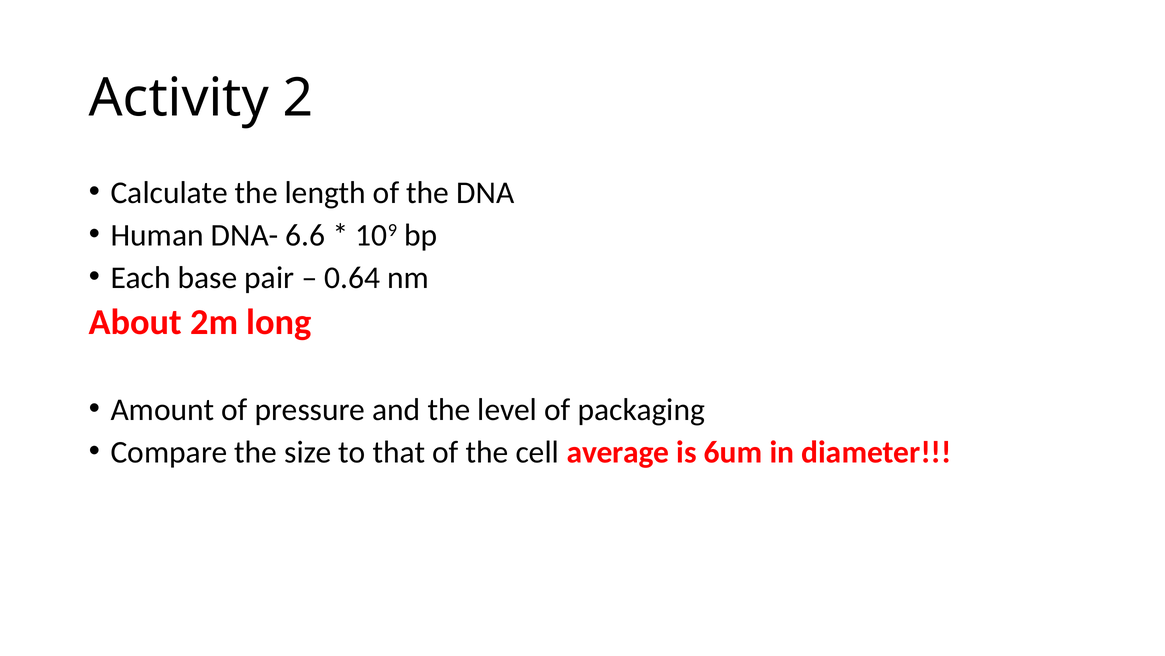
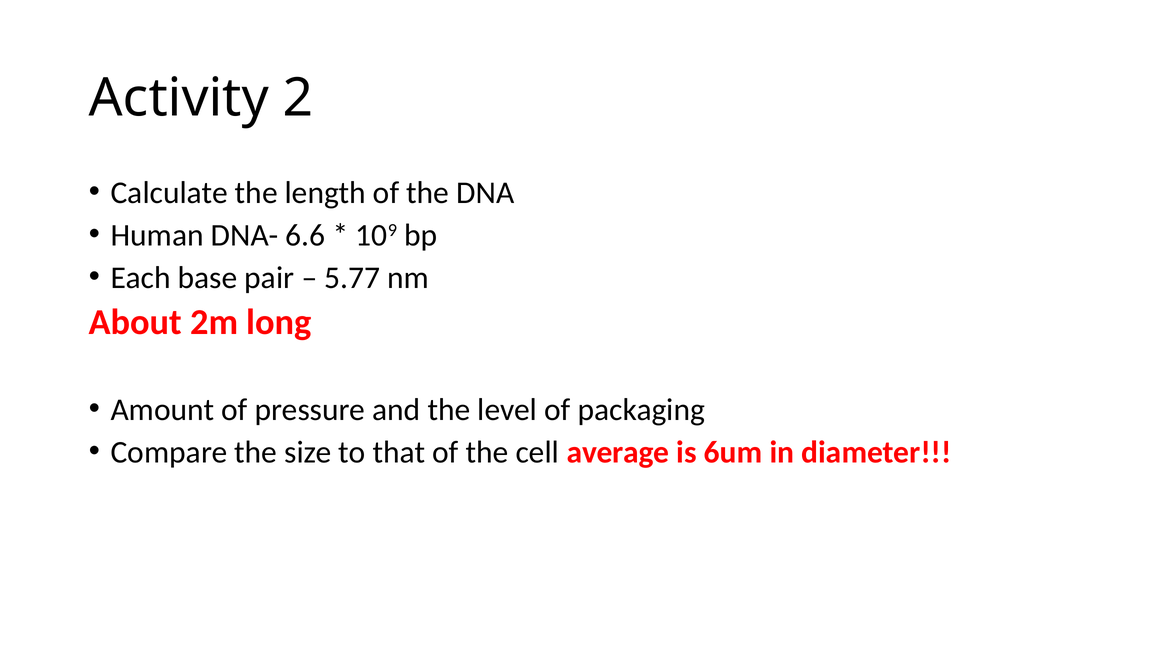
0.64: 0.64 -> 5.77 (352, 277)
